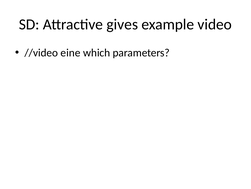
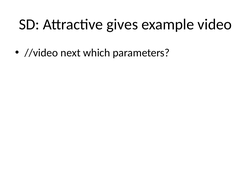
eine: eine -> next (71, 53)
